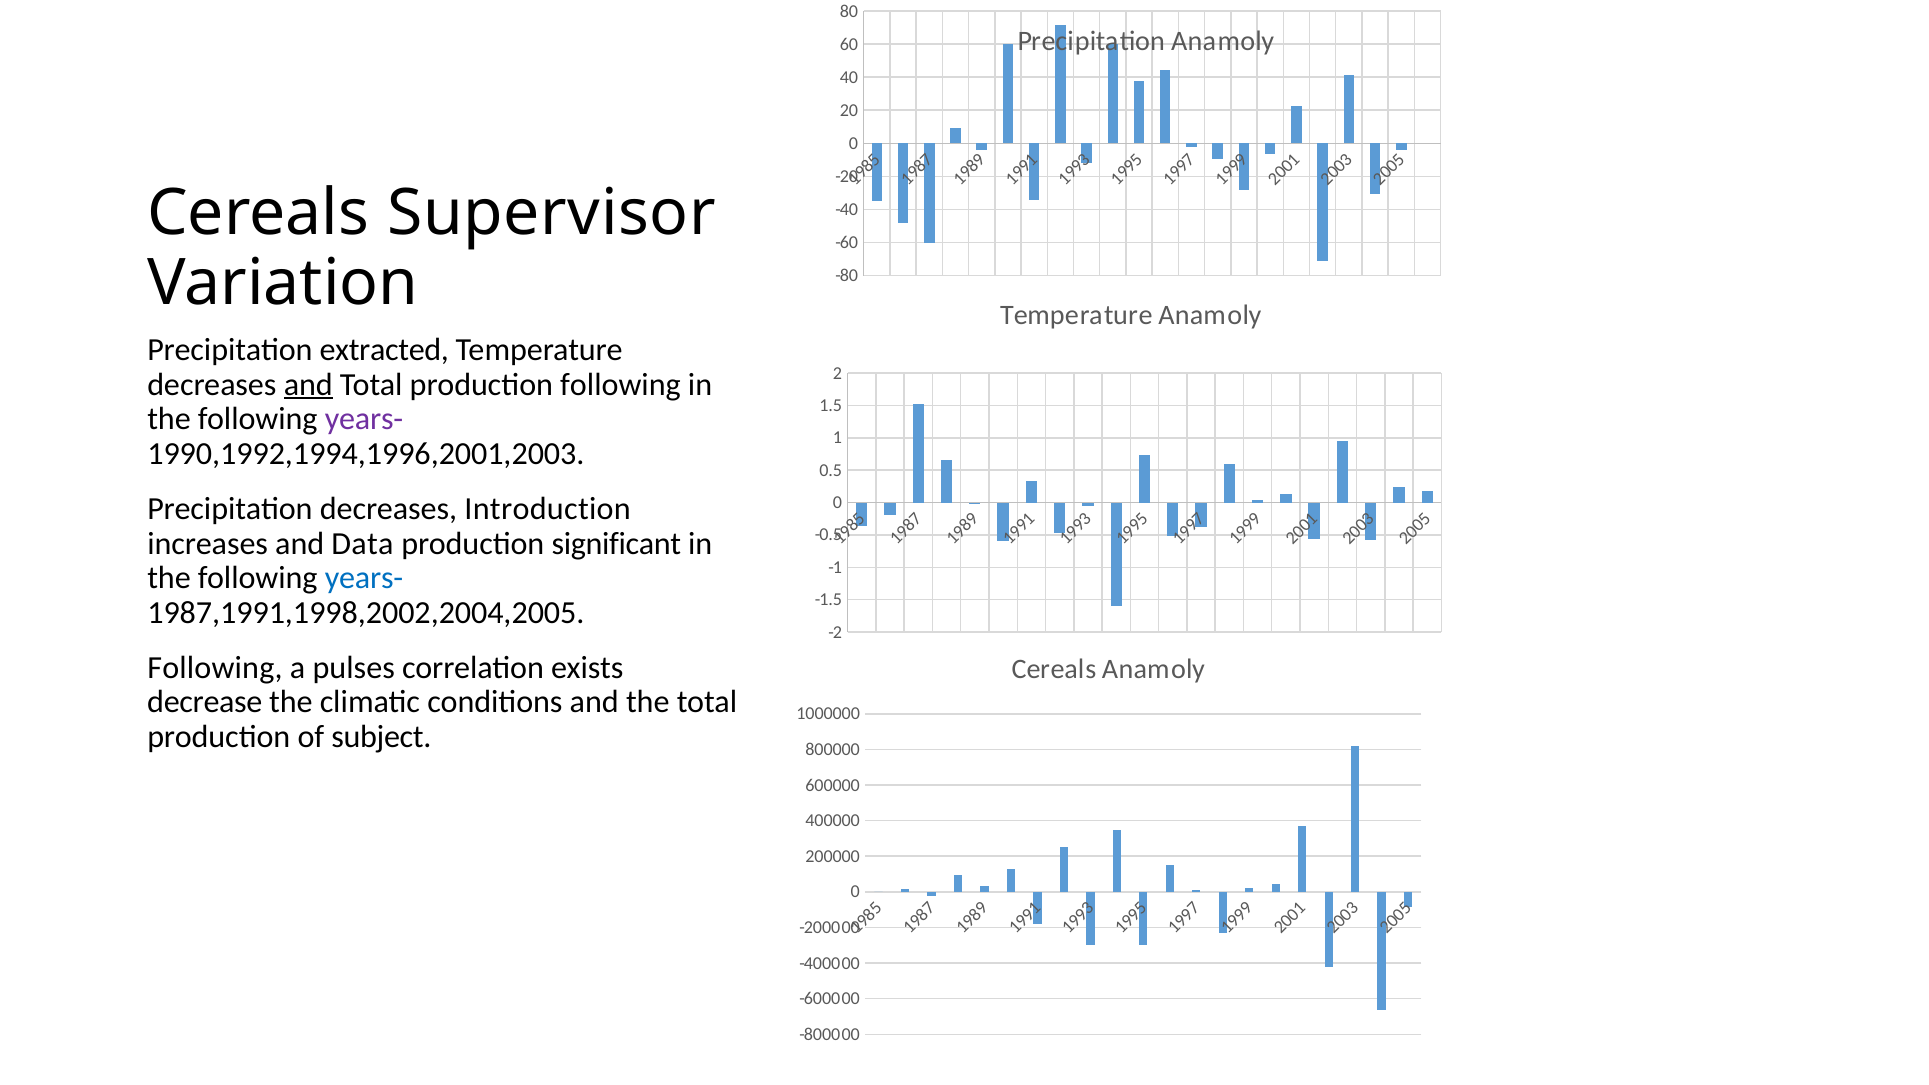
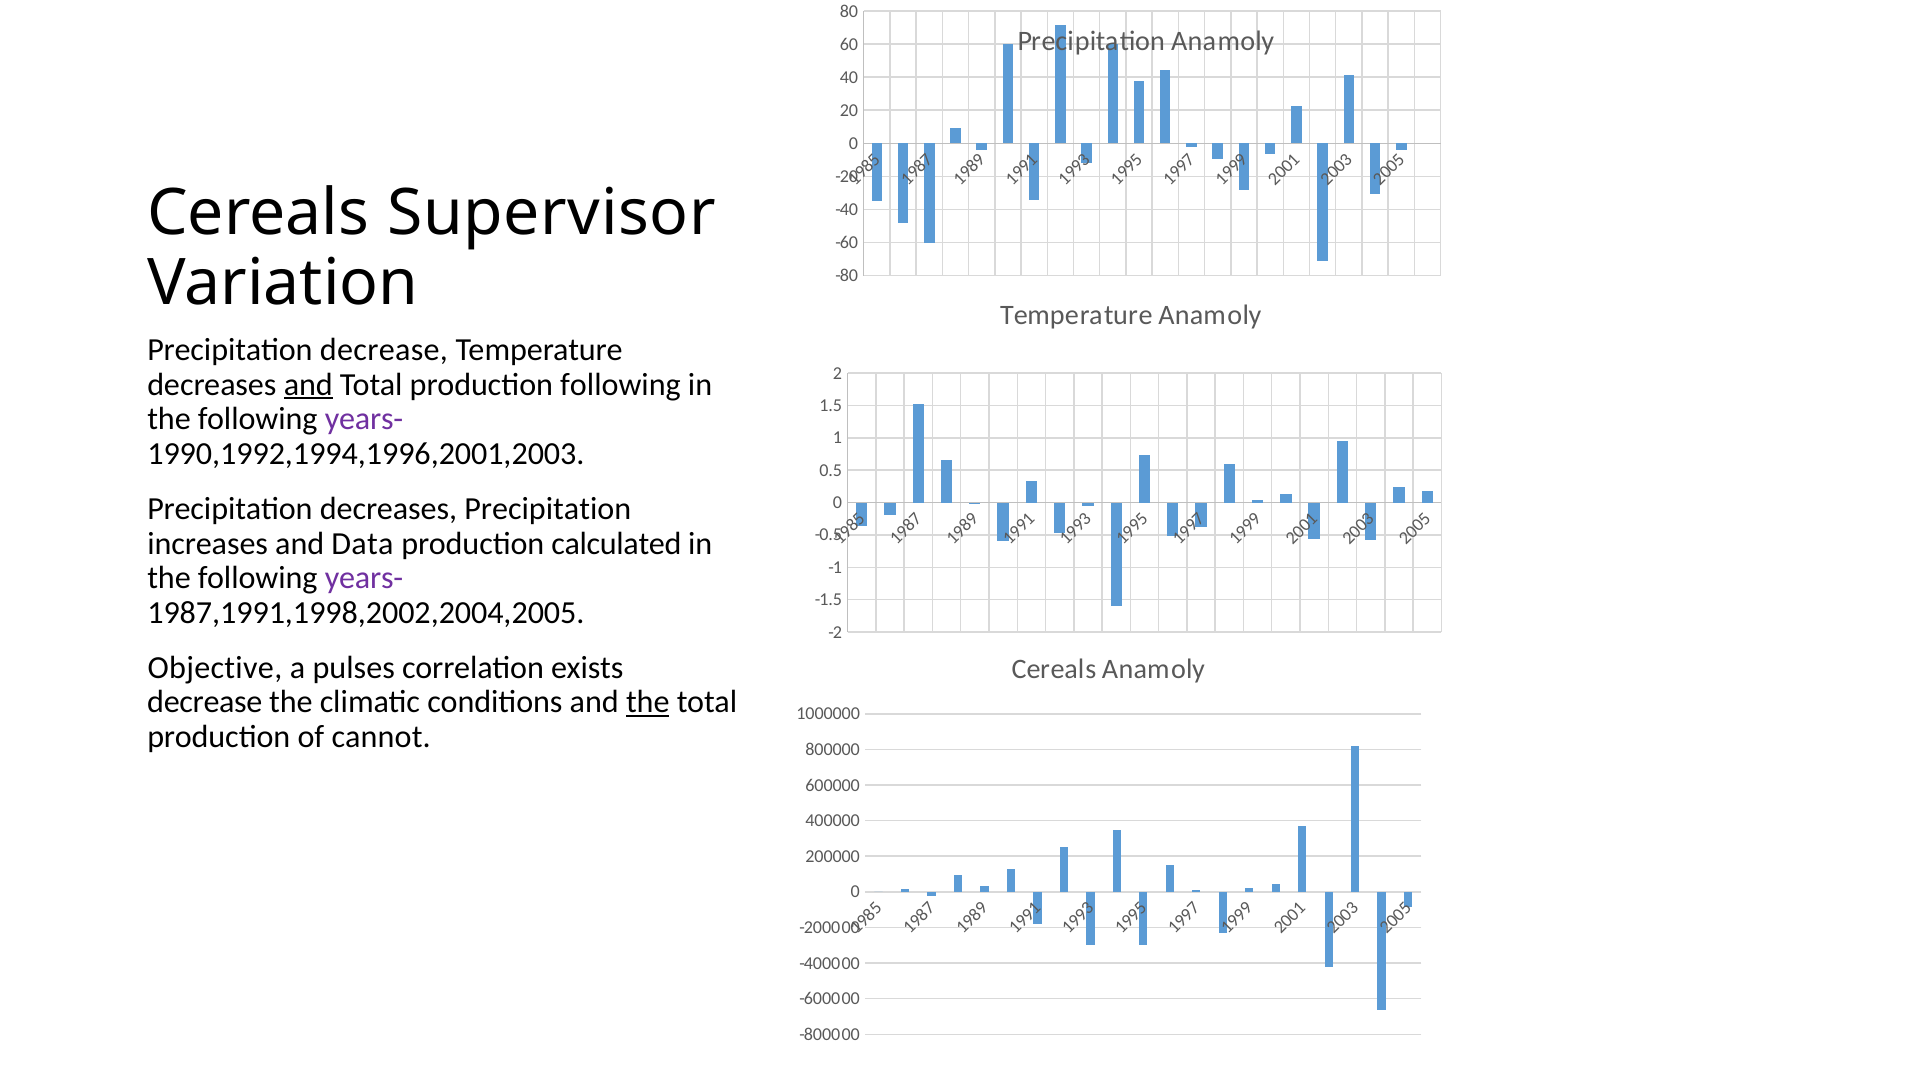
Precipitation extracted: extracted -> decrease (384, 350)
decreases Introduction: Introduction -> Precipitation (548, 509)
significant: significant -> calculated (616, 543)
years- colour: blue -> purple (364, 578)
Following: Following -> Objective (215, 668)
the underline: none -> present (648, 702)
subject: subject -> cannot (381, 737)
